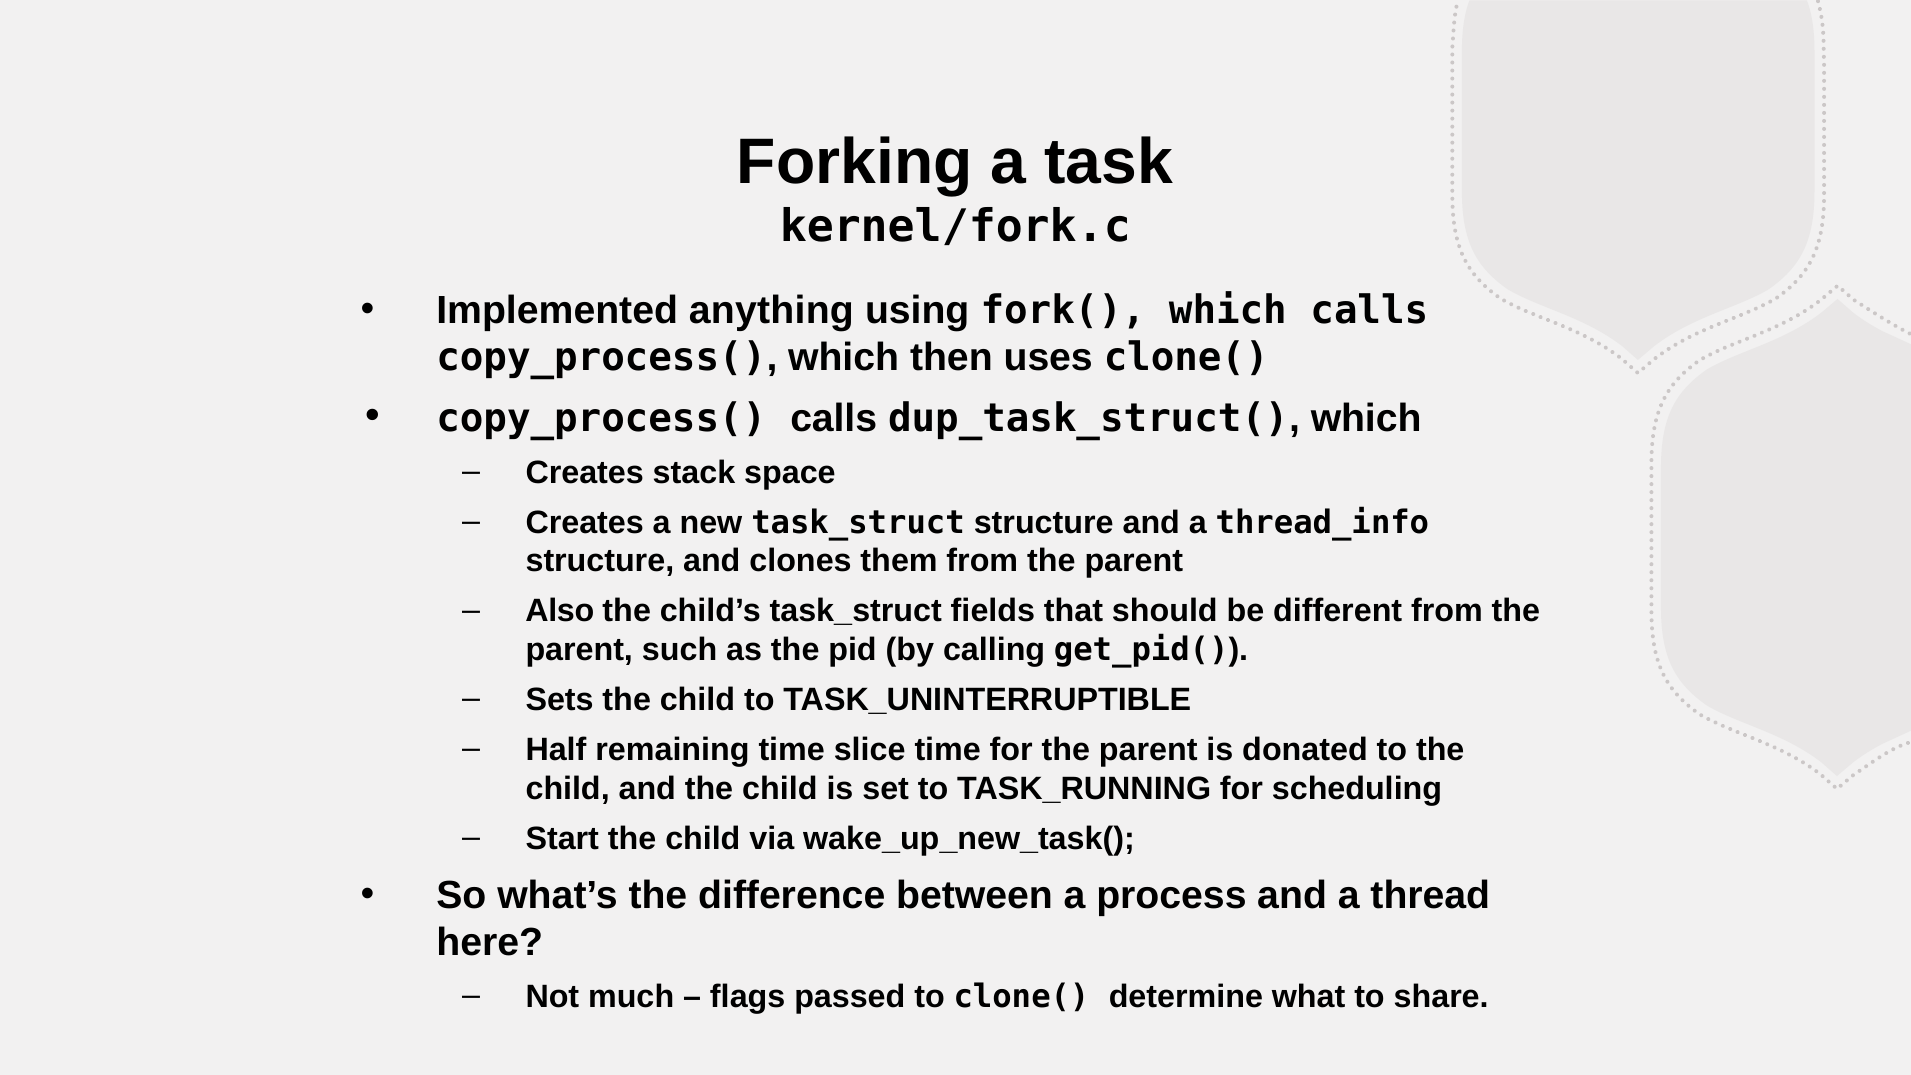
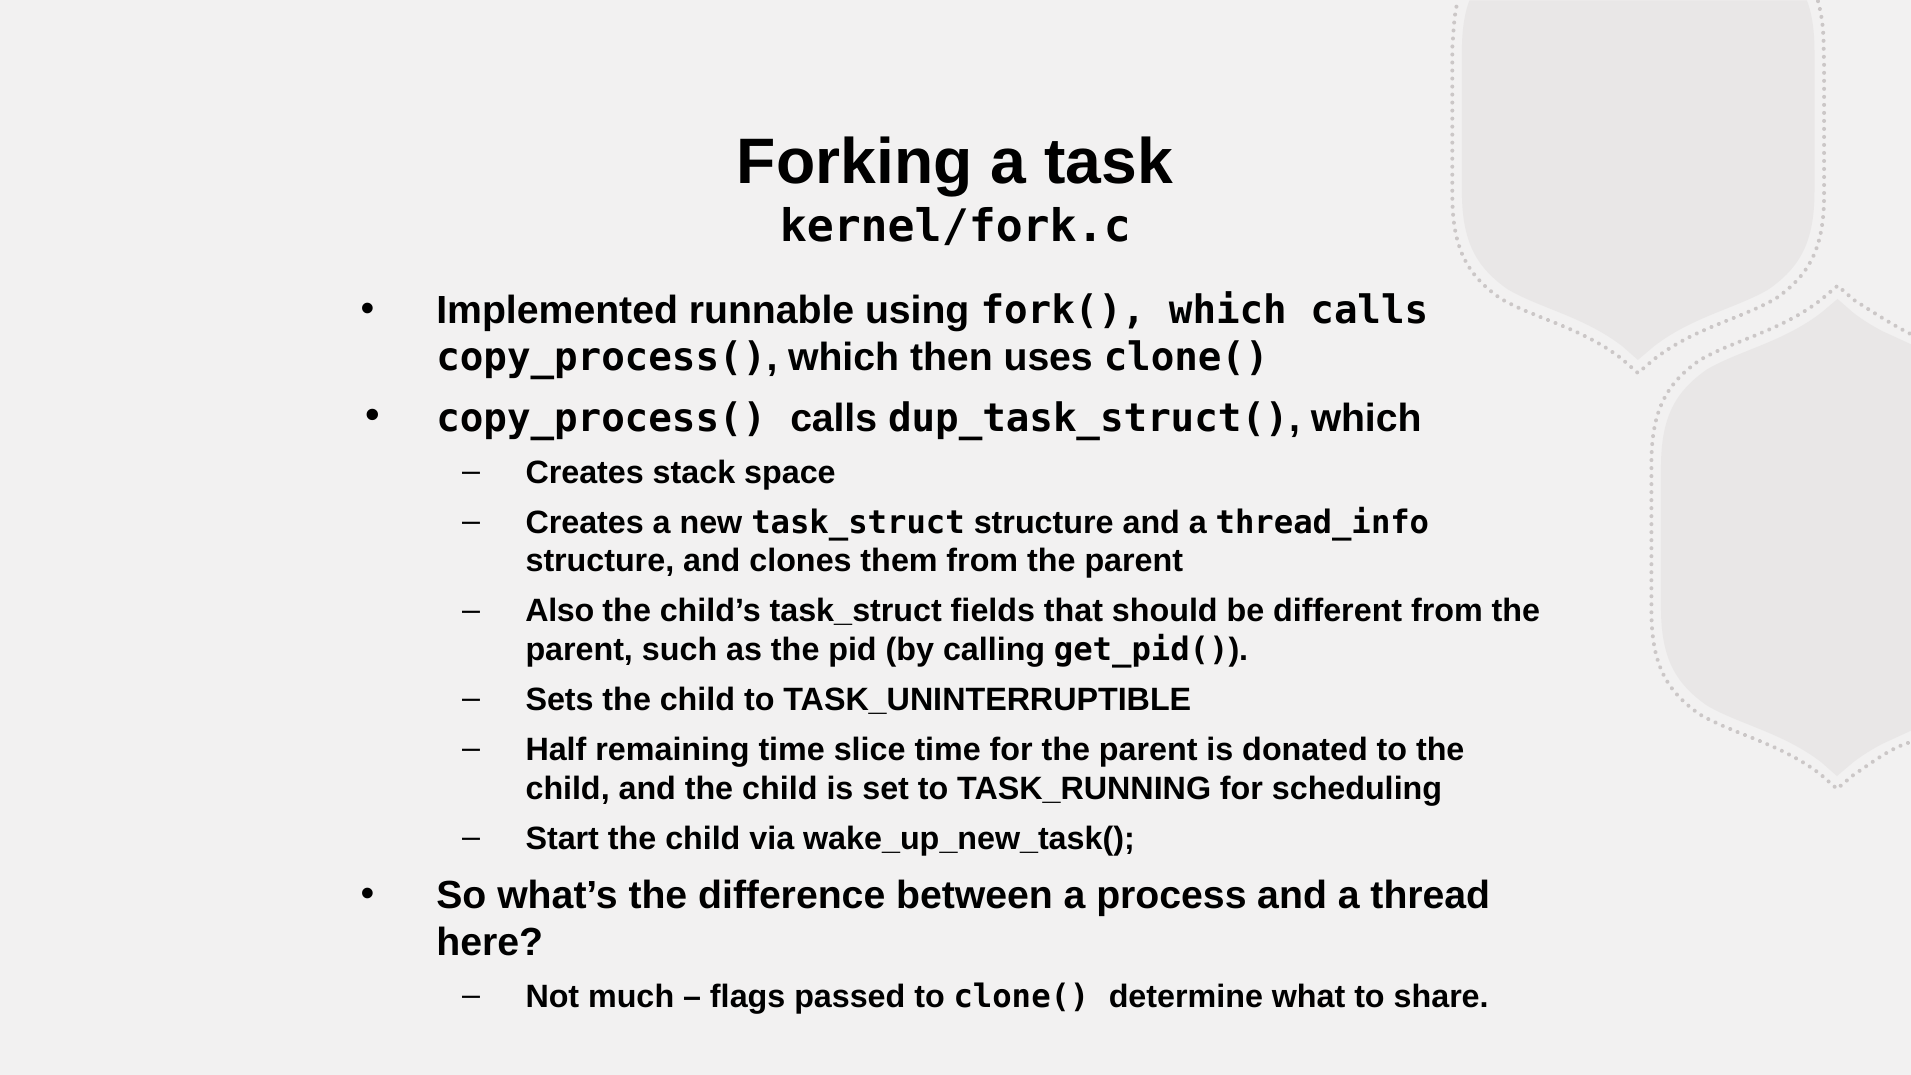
anything: anything -> runnable (772, 311)
